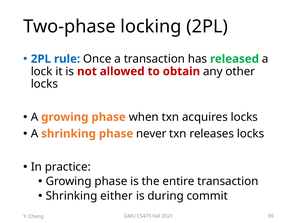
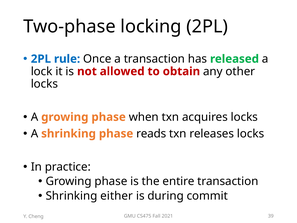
never: never -> reads (151, 133)
